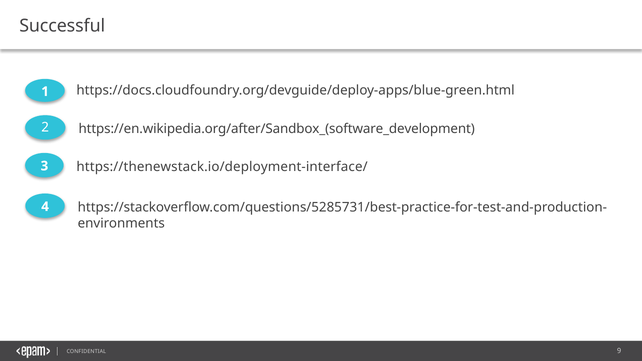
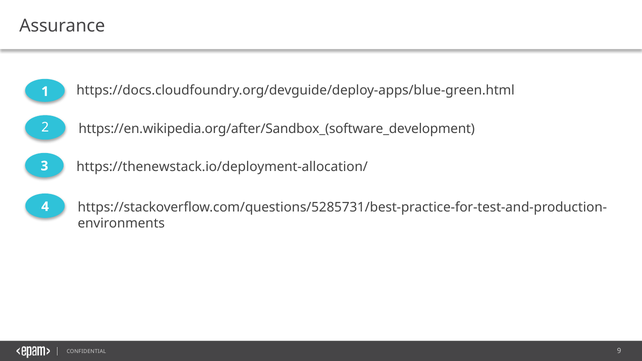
Successful: Successful -> Assurance (62, 26)
https://thenewstack.io/deployment-interface/: https://thenewstack.io/deployment-interface/ -> https://thenewstack.io/deployment-allocation/ (222, 167)
